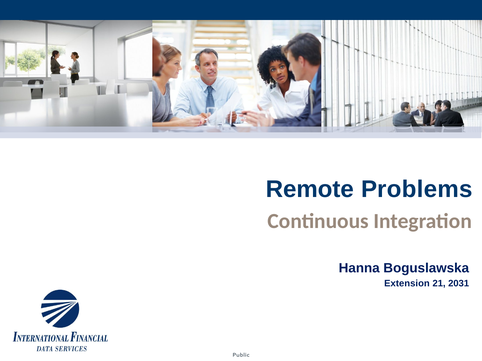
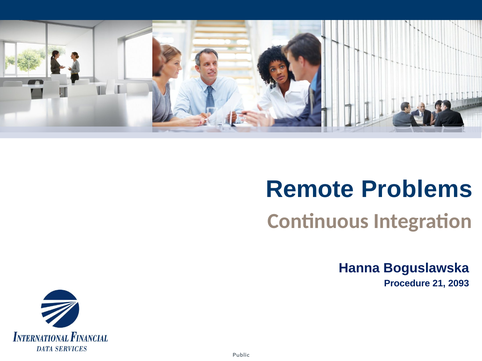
Extension: Extension -> Procedure (407, 284)
2031: 2031 -> 2093 (459, 284)
